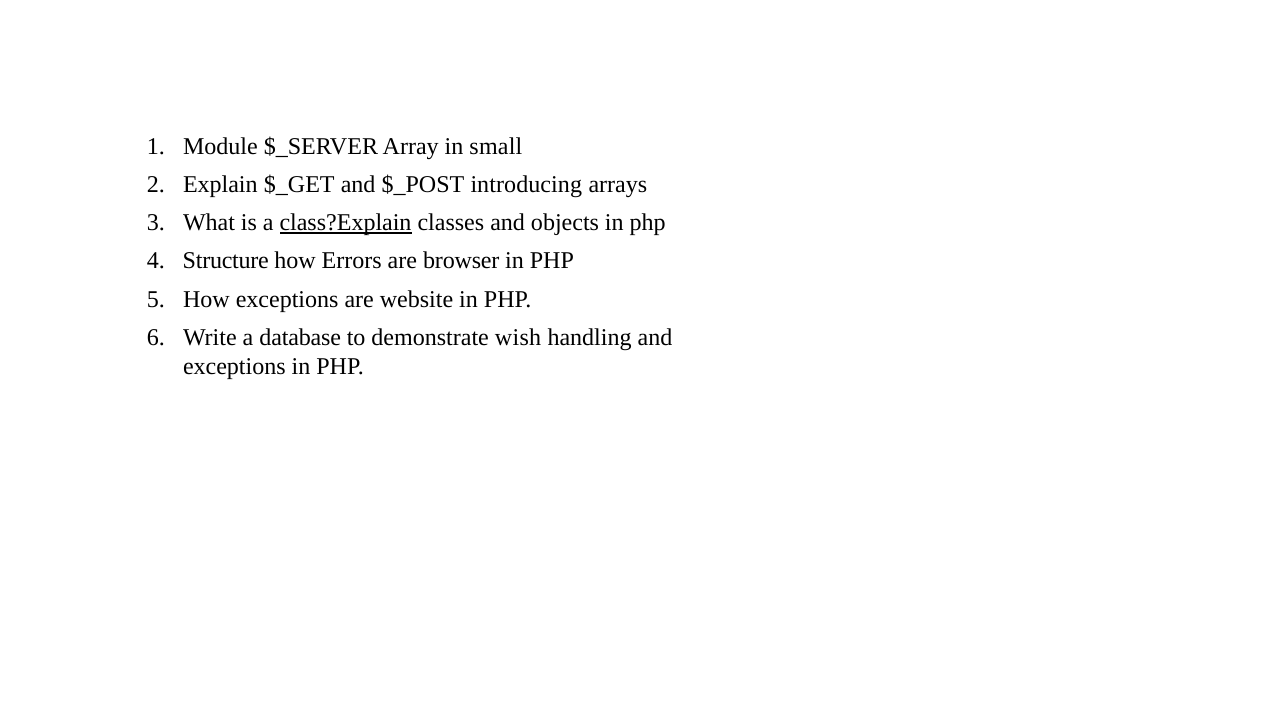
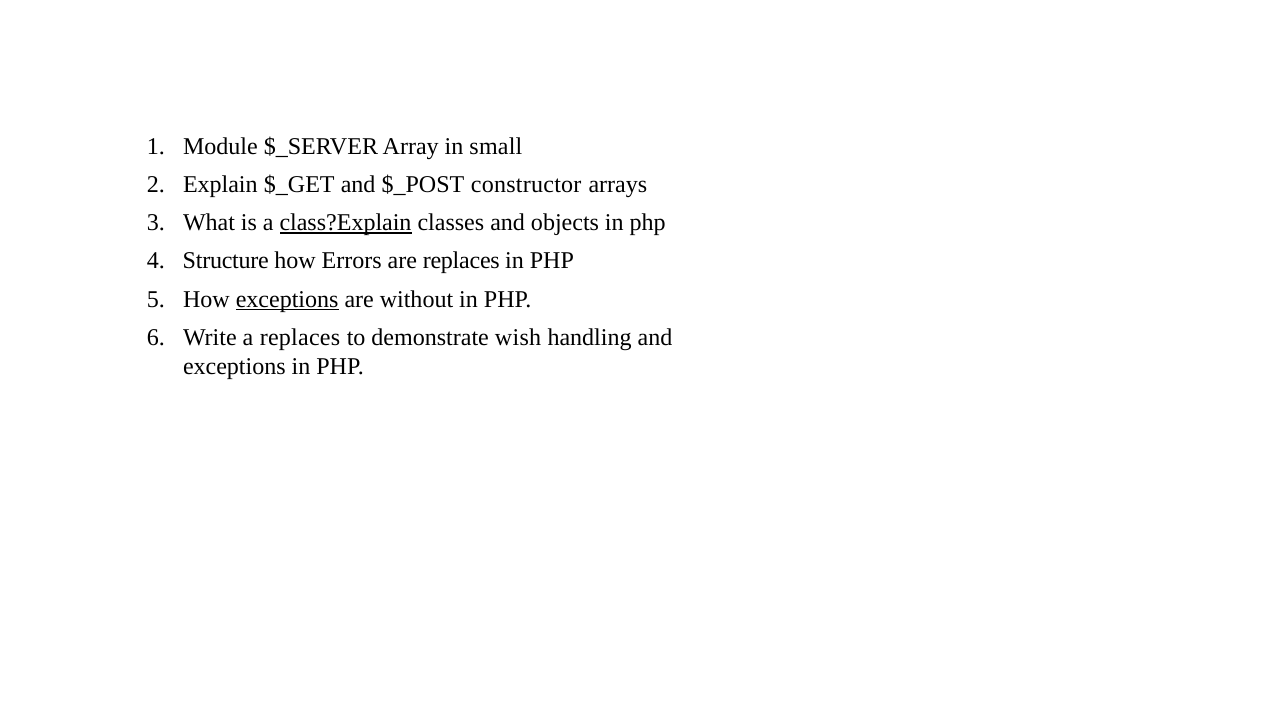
introducing: introducing -> constructor (526, 184)
are browser: browser -> replaces (461, 261)
exceptions underline: none -> present (287, 299)
website: website -> without (417, 299)
a database: database -> replaces (300, 338)
